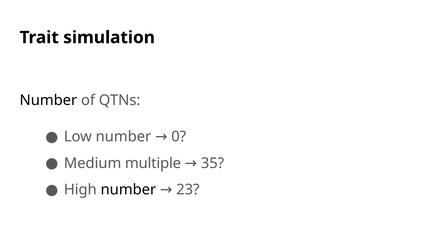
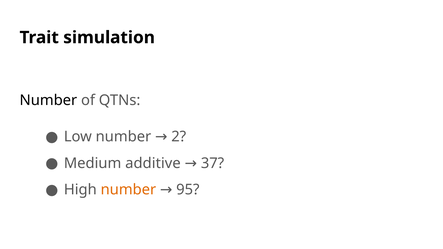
0: 0 -> 2 (179, 137)
multiple: multiple -> additive (153, 163)
35: 35 -> 37 (212, 163)
number colour: black -> orange (128, 190)
23: 23 -> 95 (188, 190)
